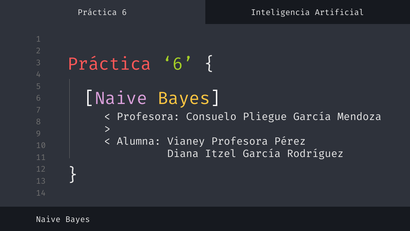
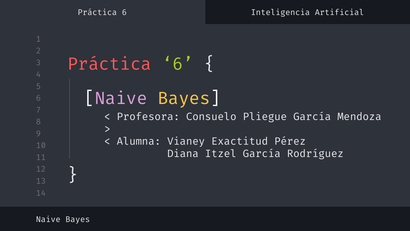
Vianey Profesora: Profesora -> Exactitud (240, 141)
